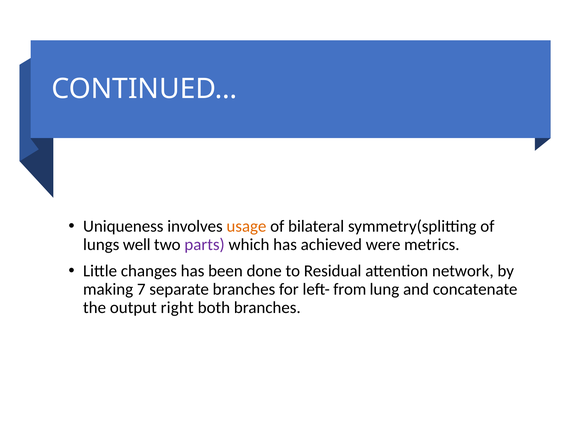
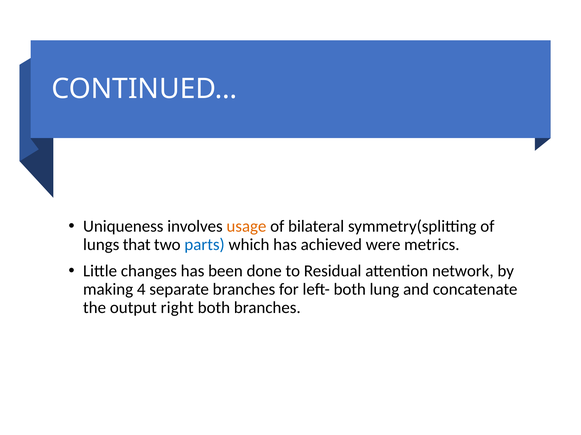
well: well -> that (137, 245)
parts colour: purple -> blue (205, 245)
7: 7 -> 4 (141, 290)
left- from: from -> both (350, 290)
